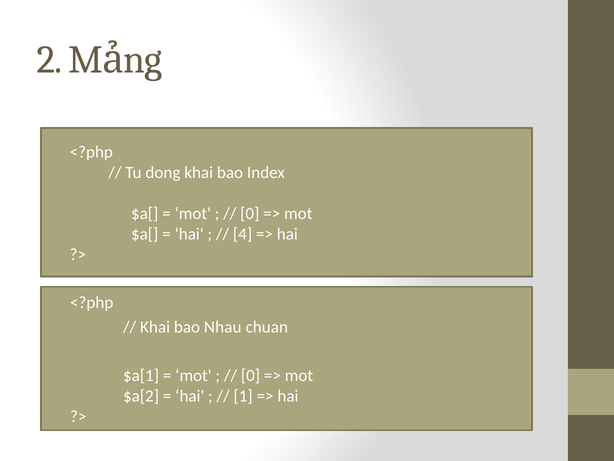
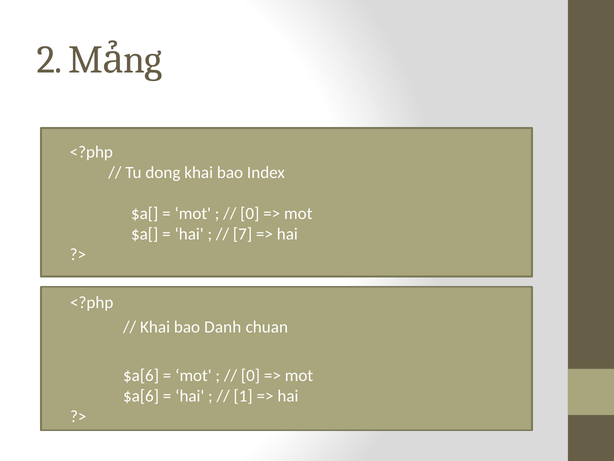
4: 4 -> 7 (243, 234)
Nhau: Nhau -> Danh (223, 327)
$a[1: $a[1 -> $a[6 (141, 375)
$a[2: $a[2 -> $a[6 (141, 396)
